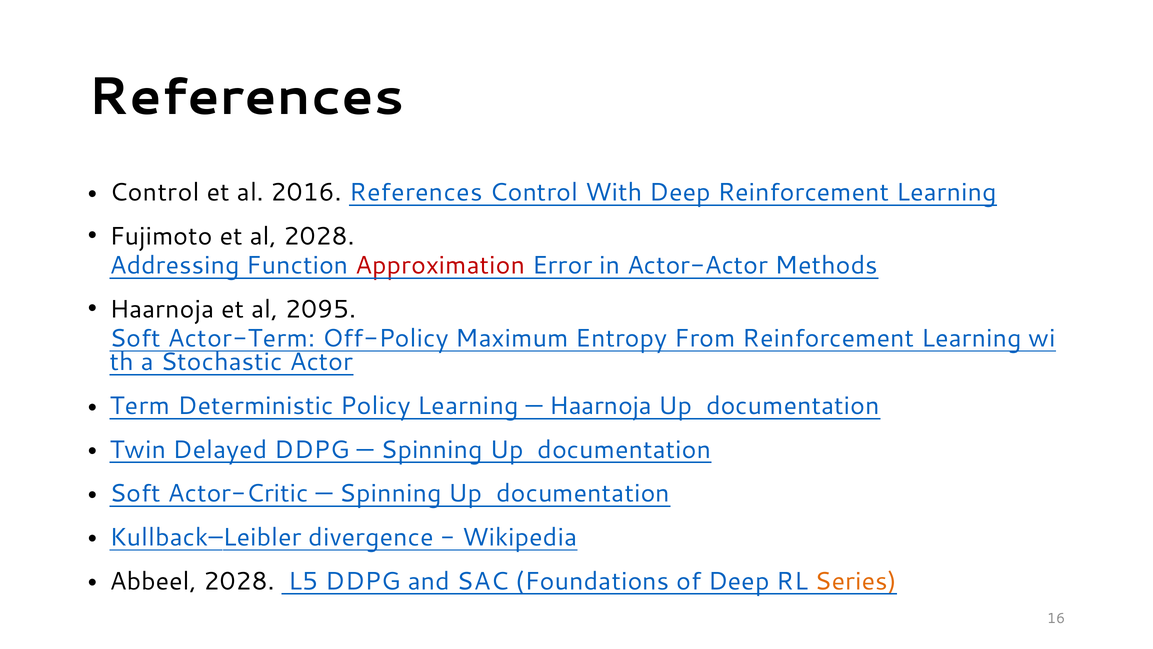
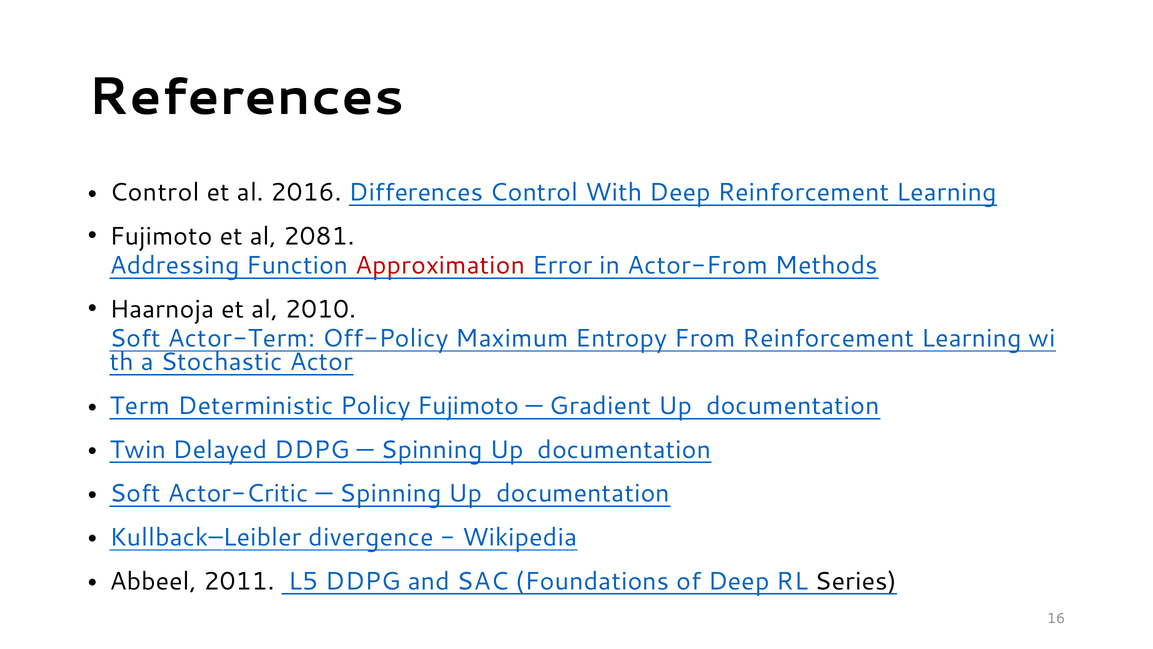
2016 References: References -> Differences (416, 192)
al 2028: 2028 -> 2081 (319, 236)
Actor-Actor: Actor-Actor -> Actor-From (697, 265)
2095: 2095 -> 2010 (321, 309)
Policy Learning: Learning -> Fujimoto (468, 406)
Haarnoja: Haarnoja -> Gradient (600, 406)
Abbeel 2028: 2028 -> 2011 (239, 581)
Series colour: orange -> black (856, 581)
